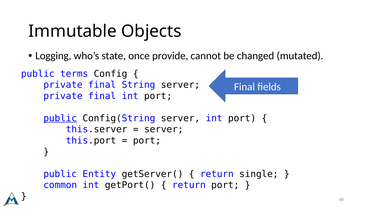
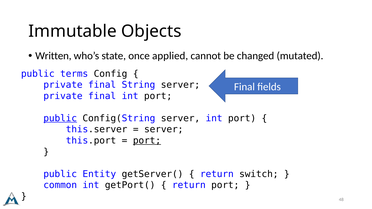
Logging: Logging -> Written (53, 56)
provide: provide -> applied (170, 56)
port underline: none -> present (147, 141)
single: single -> switch (259, 174)
